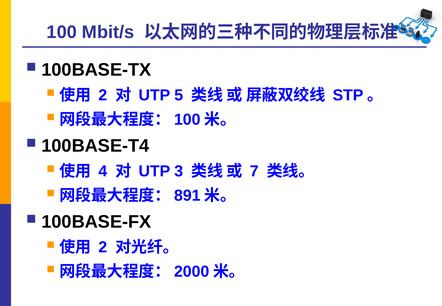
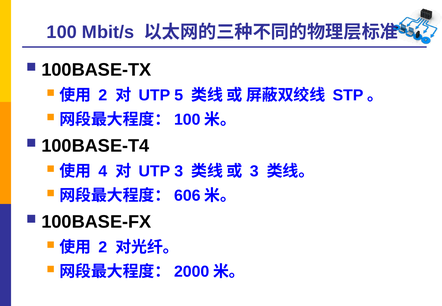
7: 7 -> 3 (254, 171)
891: 891 -> 606 (187, 196)
